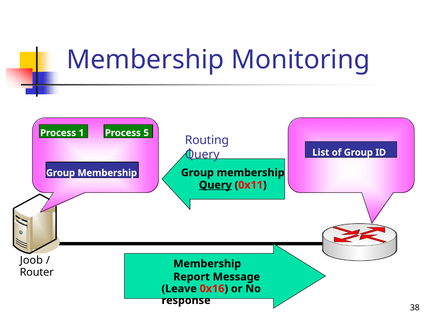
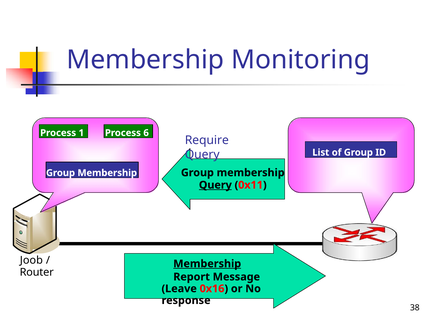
5: 5 -> 6 (146, 133)
Routing: Routing -> Require (207, 140)
Membership underline: none -> present (207, 264)
